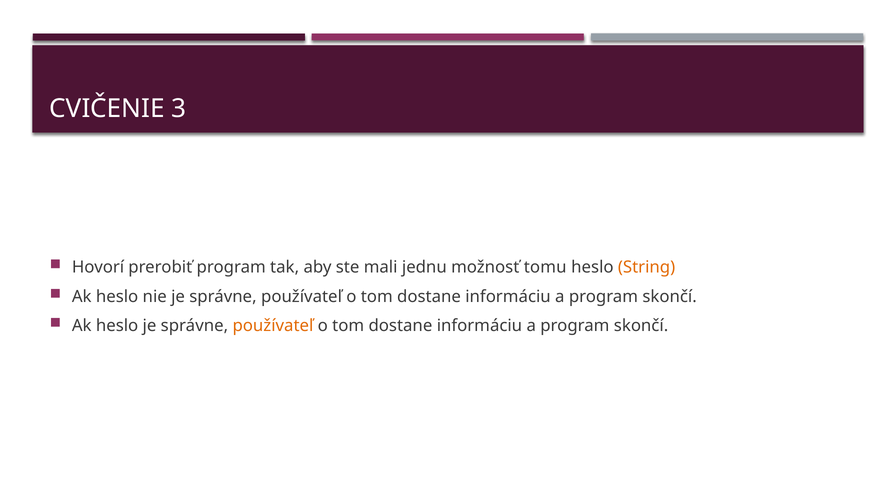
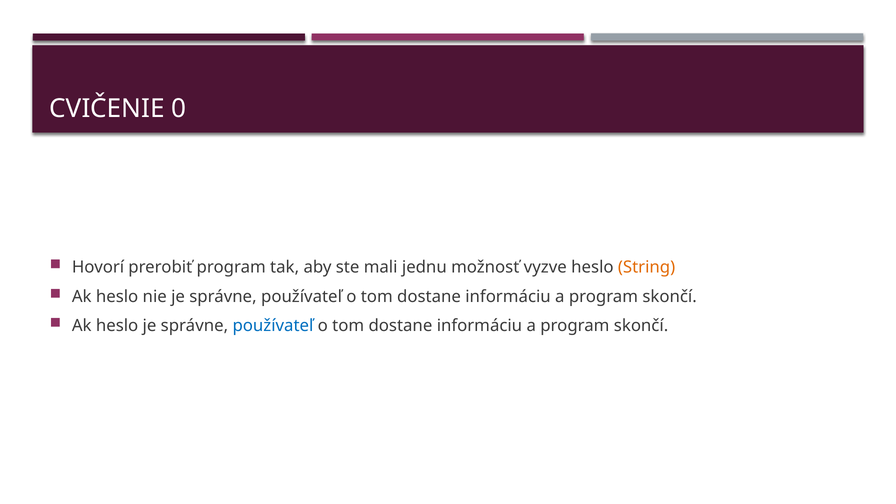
3: 3 -> 0 (179, 109)
tomu: tomu -> vyzve (545, 267)
používateľ colour: orange -> blue (273, 326)
